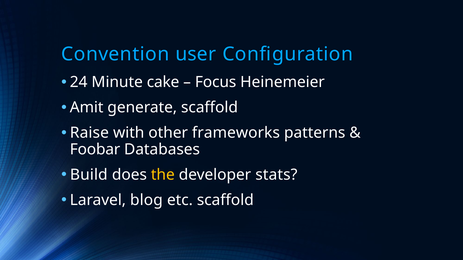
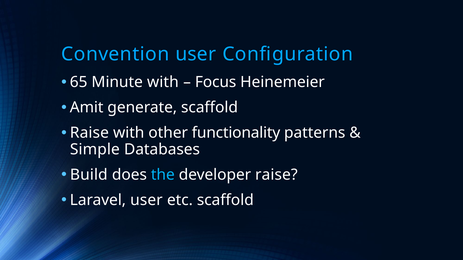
24: 24 -> 65 (79, 82)
Minute cake: cake -> with (163, 82)
frameworks: frameworks -> functionality (236, 133)
Foobar: Foobar -> Simple (95, 150)
the colour: yellow -> light blue (163, 175)
developer stats: stats -> raise (276, 175)
Laravel blog: blog -> user (146, 201)
